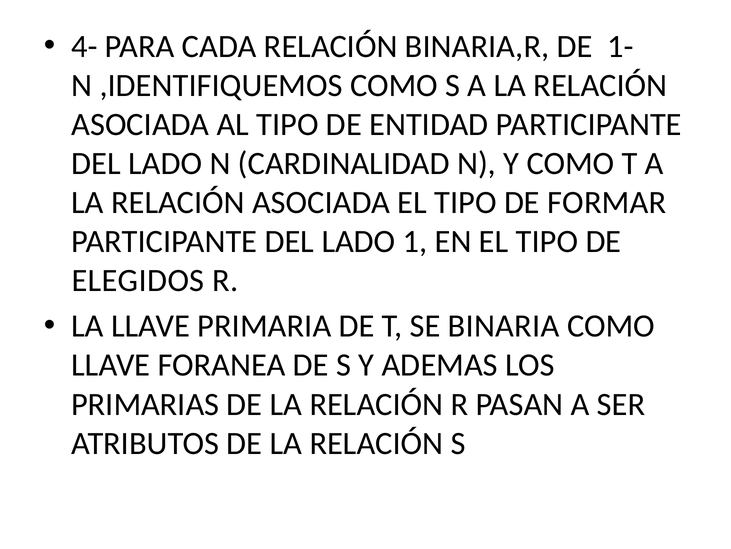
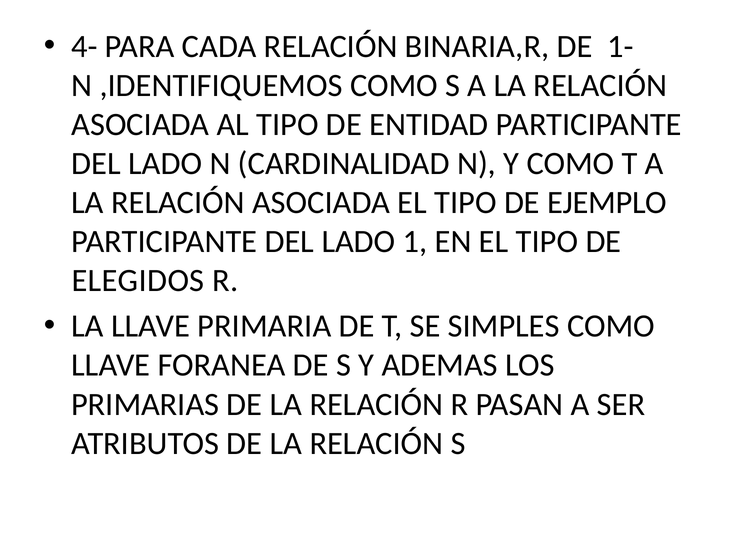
FORMAR: FORMAR -> EJEMPLO (607, 202)
BINARIA: BINARIA -> SIMPLES (504, 326)
